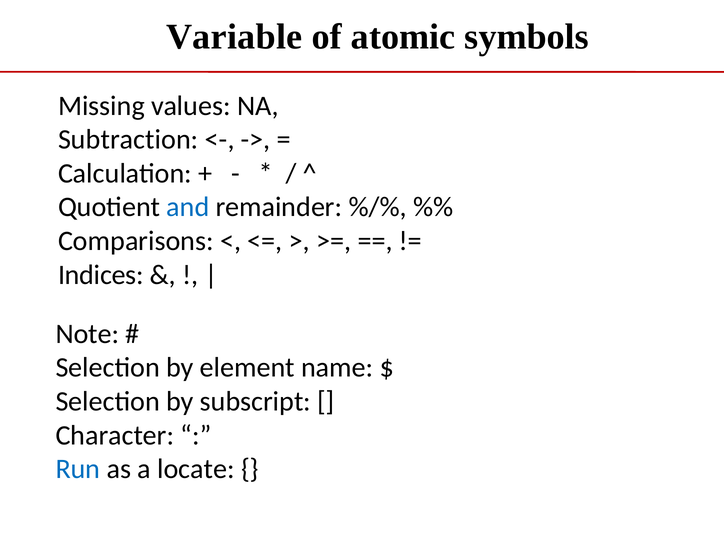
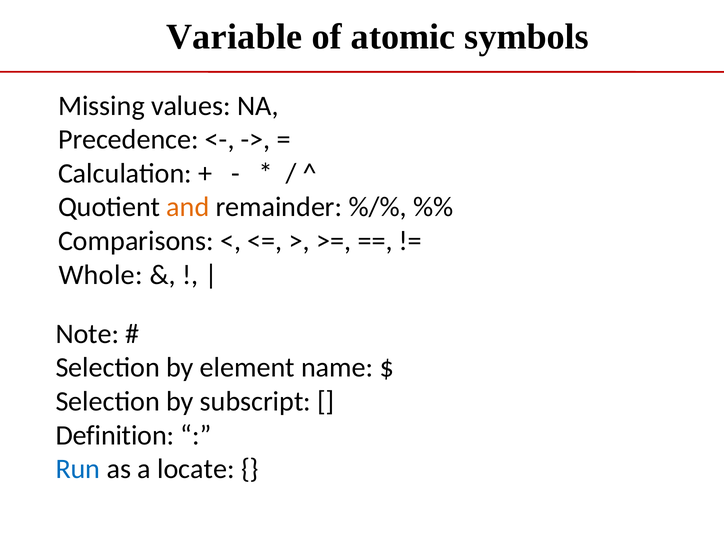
Subtraction: Subtraction -> Precedence (128, 140)
and colour: blue -> orange (188, 207)
Indices: Indices -> Whole (101, 275)
Character: Character -> Definition (115, 435)
